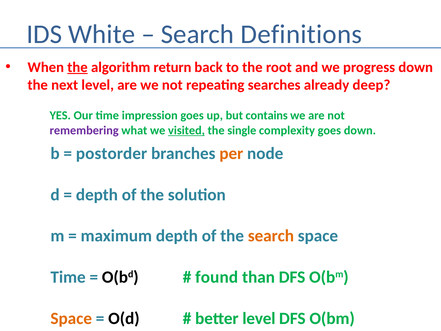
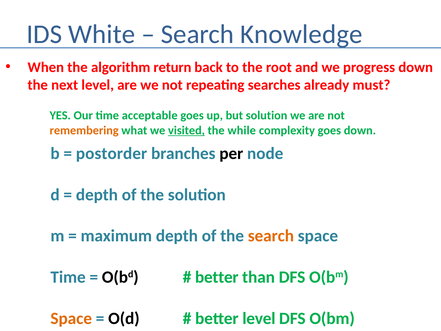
Definitions: Definitions -> Knowledge (301, 34)
the underline: present -> none (77, 67)
deep: deep -> must (371, 85)
impression: impression -> acceptable (150, 115)
but contains: contains -> solution (267, 115)
remembering colour: purple -> orange (84, 130)
single: single -> while (242, 130)
per colour: orange -> black (231, 153)
found: found -> better (217, 277)
